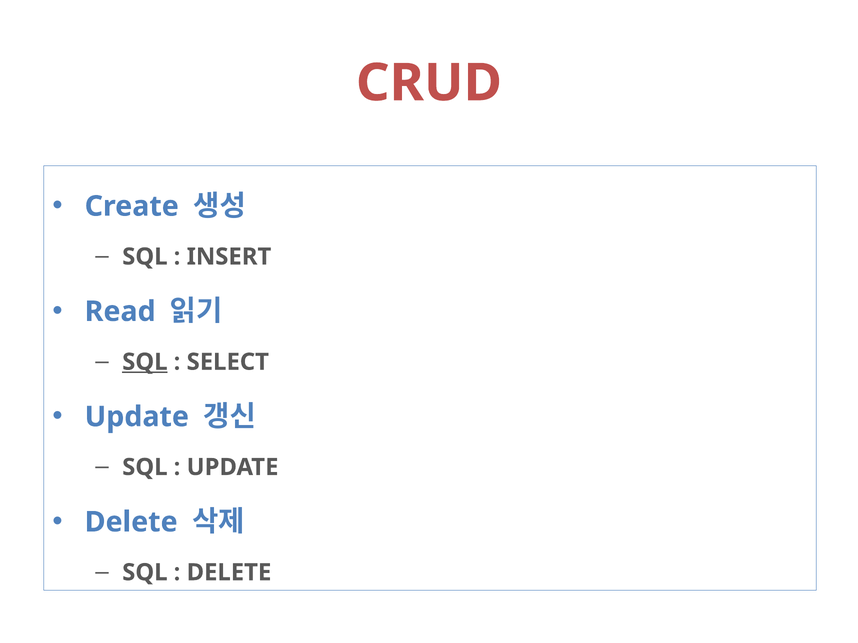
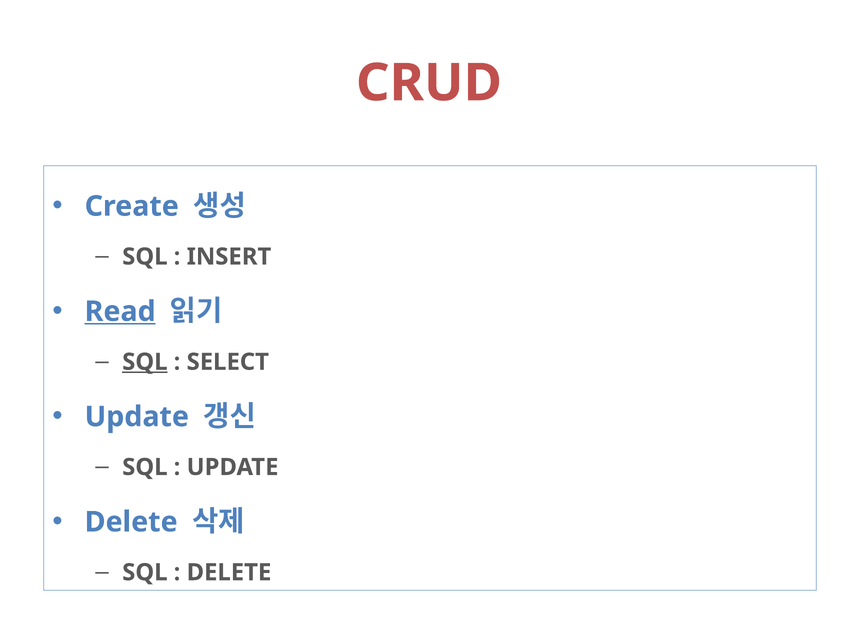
Read underline: none -> present (120, 312)
